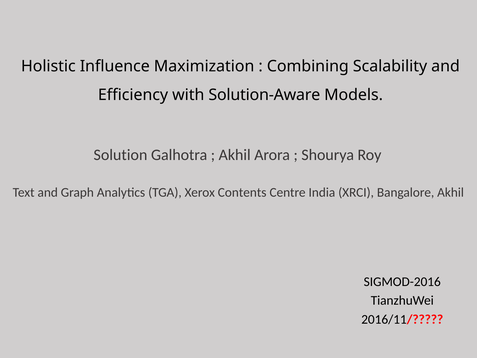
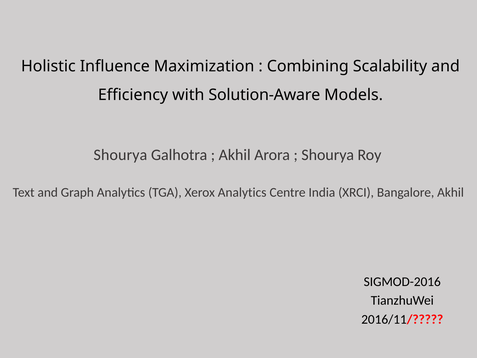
Solution: Solution -> Shourya (120, 155)
Xerox Contents: Contents -> Analytics (242, 192)
